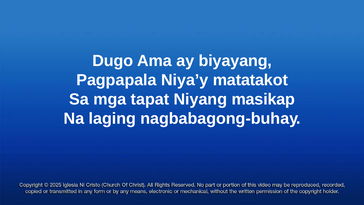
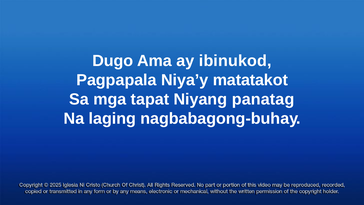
biyayang: biyayang -> ibinukod (235, 61)
masikap: masikap -> panatag (263, 99)
